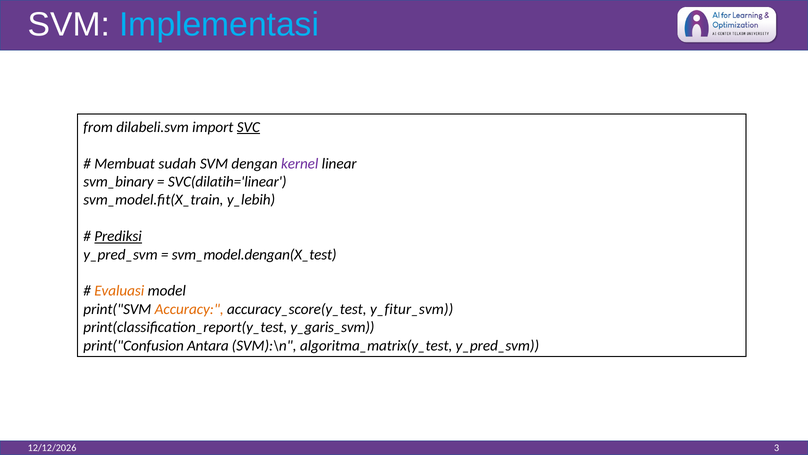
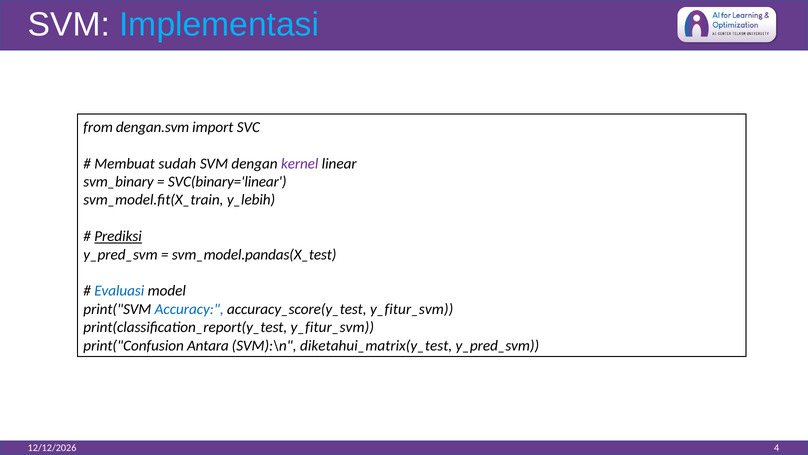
dilabeli.svm: dilabeli.svm -> dengan.svm (153, 127)
SVC underline: present -> none (248, 127)
SVC(dilatih='linear: SVC(dilatih='linear -> SVC(binary='linear (227, 182)
svm_model.dengan(X_test: svm_model.dengan(X_test -> svm_model.pandas(X_test (254, 254)
Evaluasi colour: orange -> blue (119, 291)
Accuracy colour: orange -> blue (189, 309)
print(classification_report(y_test y_garis_svm: y_garis_svm -> y_fitur_svm (332, 327)
algoritma_matrix(y_test: algoritma_matrix(y_test -> diketahui_matrix(y_test (376, 345)
3: 3 -> 4 (777, 447)
